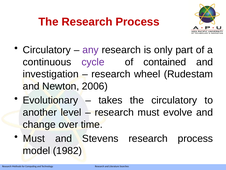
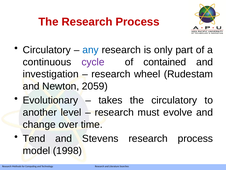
any colour: purple -> blue (91, 50)
2006: 2006 -> 2059 (95, 86)
Must: Must -> Tend (34, 138)
1982: 1982 -> 1998 (67, 150)
